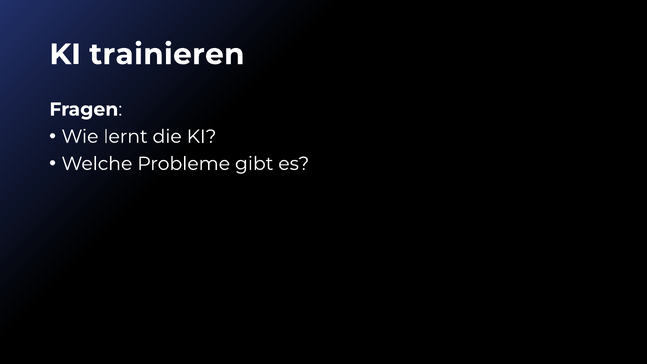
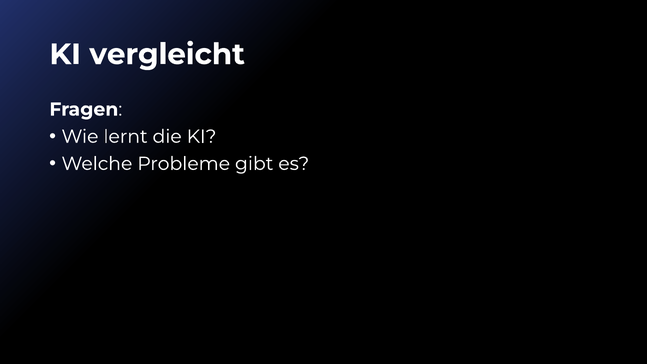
trainieren: trainieren -> vergleicht (167, 54)
